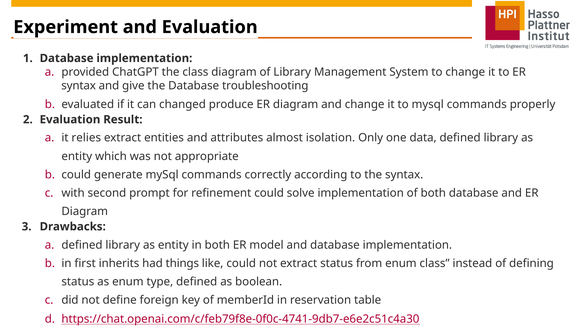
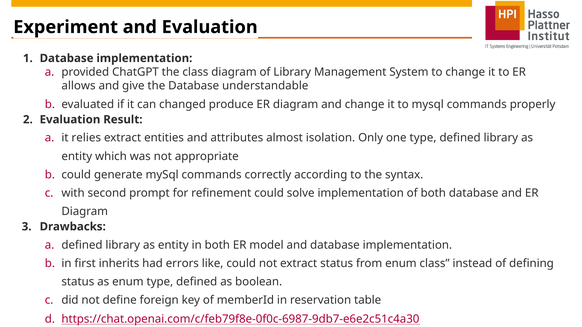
syntax: syntax -> allows (79, 86)
troubleshooting: troubleshooting -> understandable (265, 86)
one data: data -> type (423, 138)
things: things -> errors (182, 264)
https://chat.openai.com/c/feb79f8e-0f0c-4741-9db7-e6e2c51c4a30: https://chat.openai.com/c/feb79f8e-0f0c-4741-9db7-e6e2c51c4a30 -> https://chat.openai.com/c/feb79f8e-0f0c-6987-9db7-e6e2c51c4a30 (240, 319)
